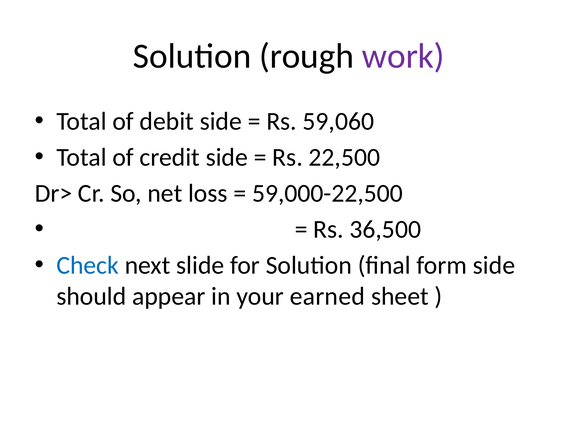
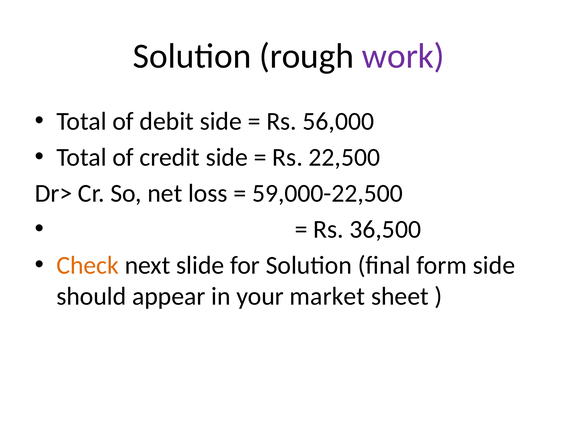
59,060: 59,060 -> 56,000 (338, 121)
Check colour: blue -> orange (88, 265)
earned: earned -> market (327, 296)
